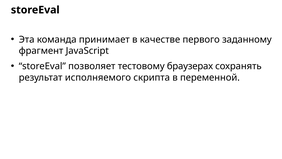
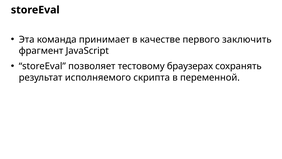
заданному: заданному -> заключить (247, 39)
